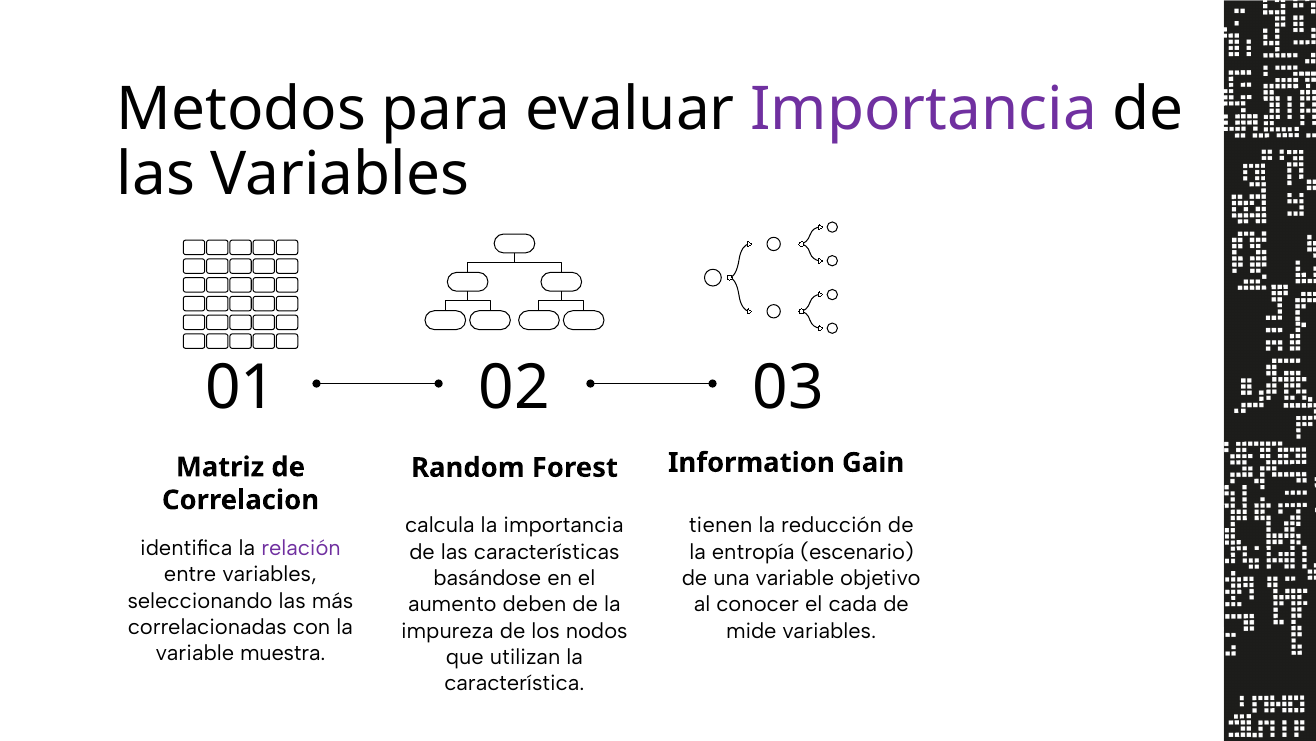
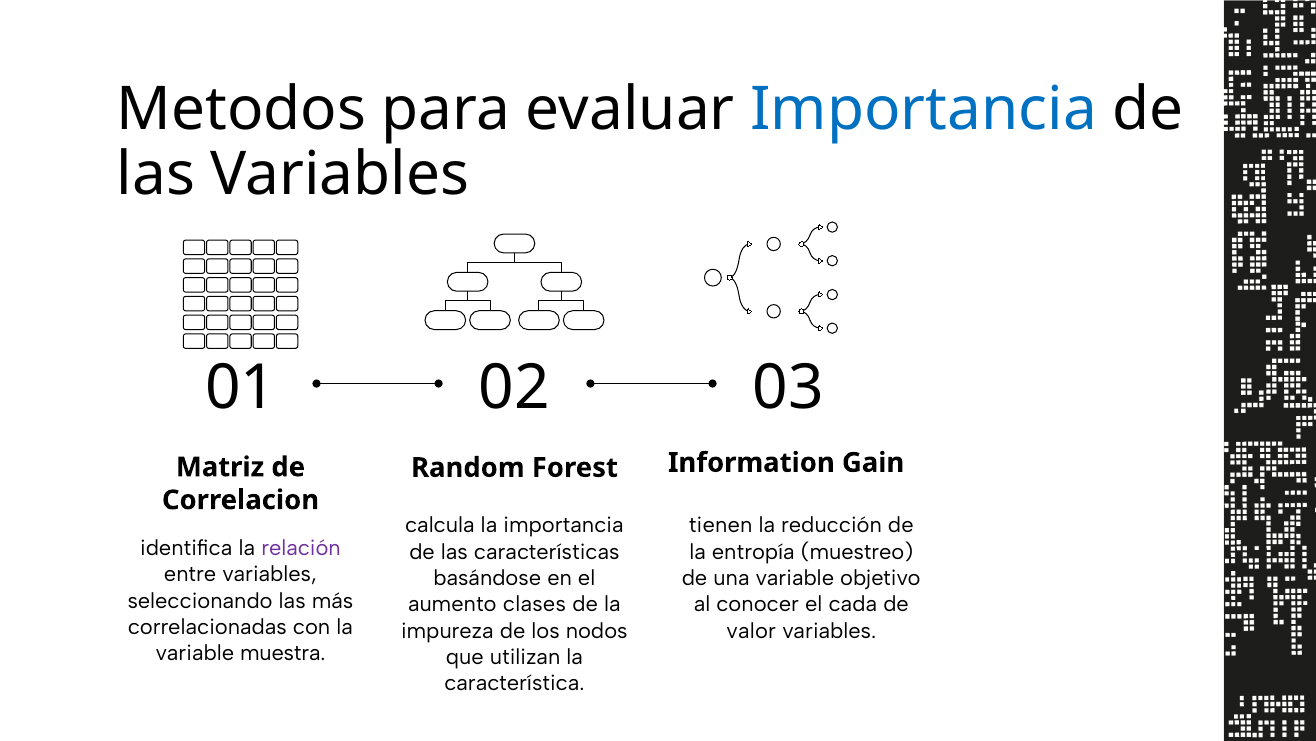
Importancia colour: purple -> blue (924, 109)
escenario: escenario -> muestreo (857, 551)
deben: deben -> clases (534, 604)
mide: mide -> valor (751, 630)
